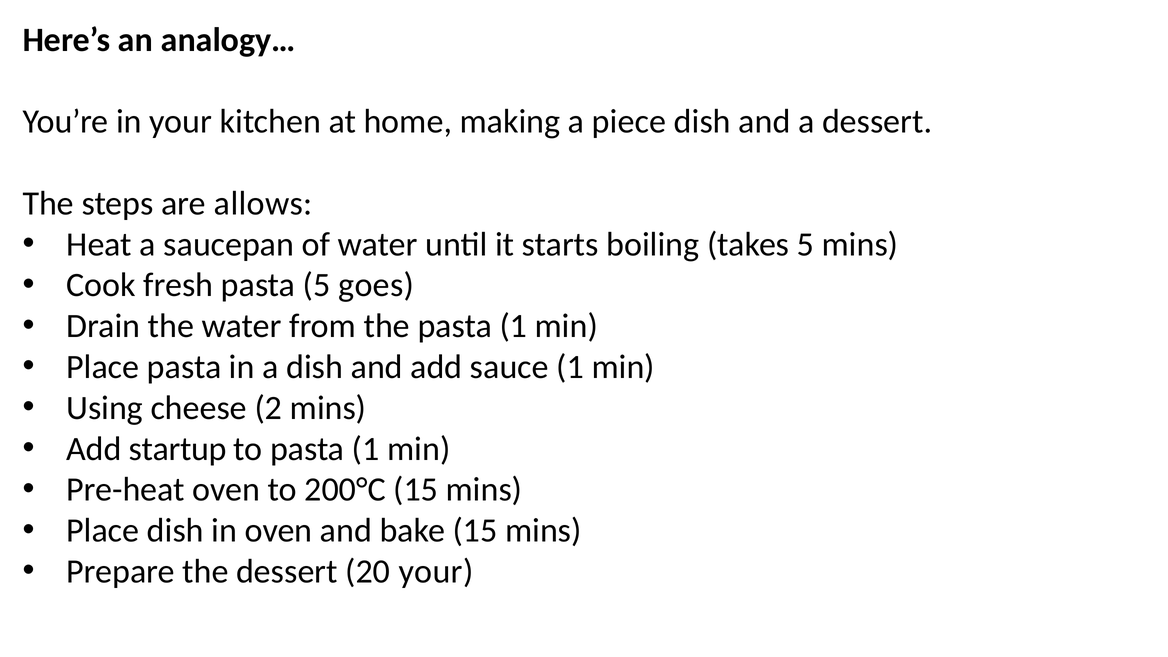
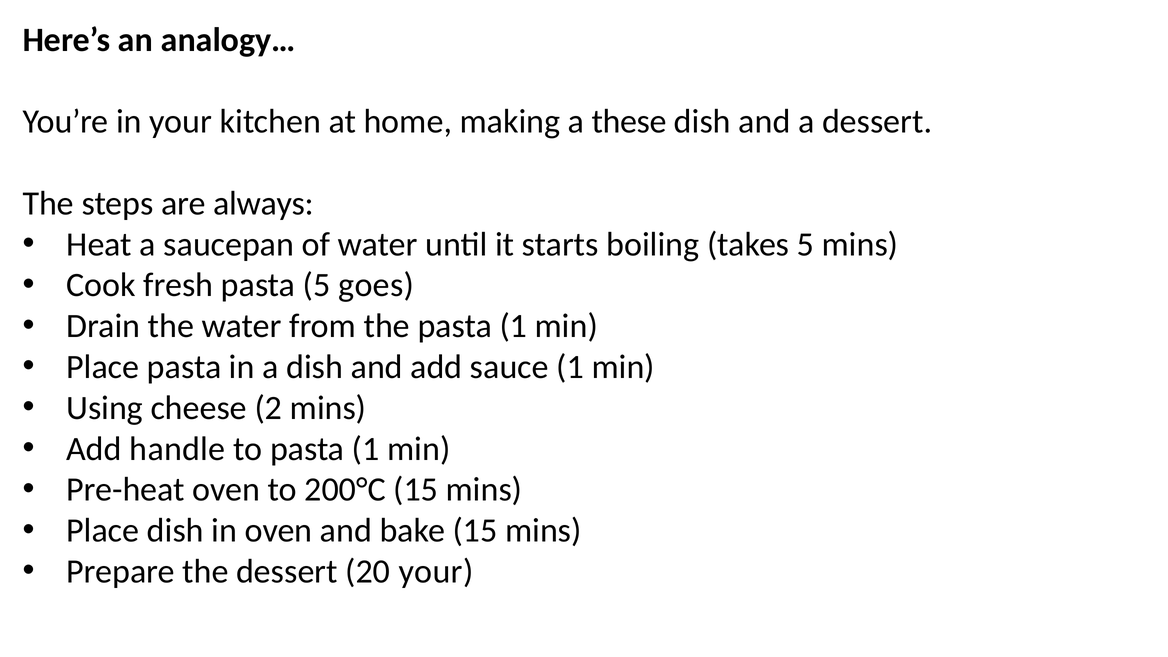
piece: piece -> these (629, 122)
allows: allows -> always (264, 203)
startup: startup -> handle (177, 449)
